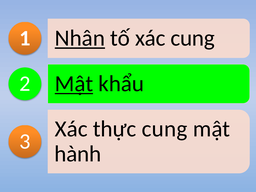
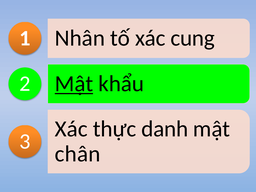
Nhân underline: present -> none (80, 38)
thực cung: cung -> danh (165, 129)
hành: hành -> chân (78, 154)
